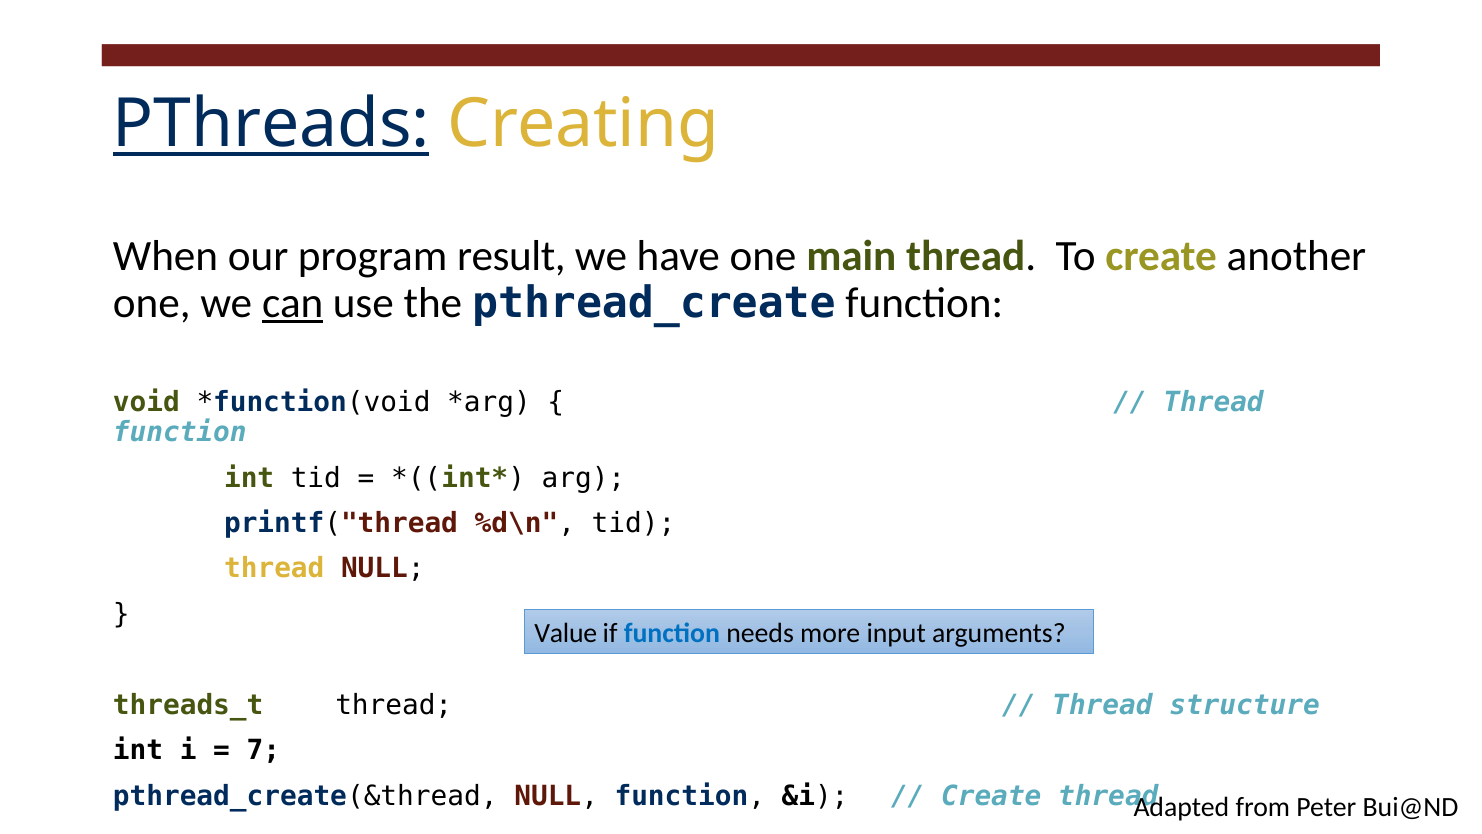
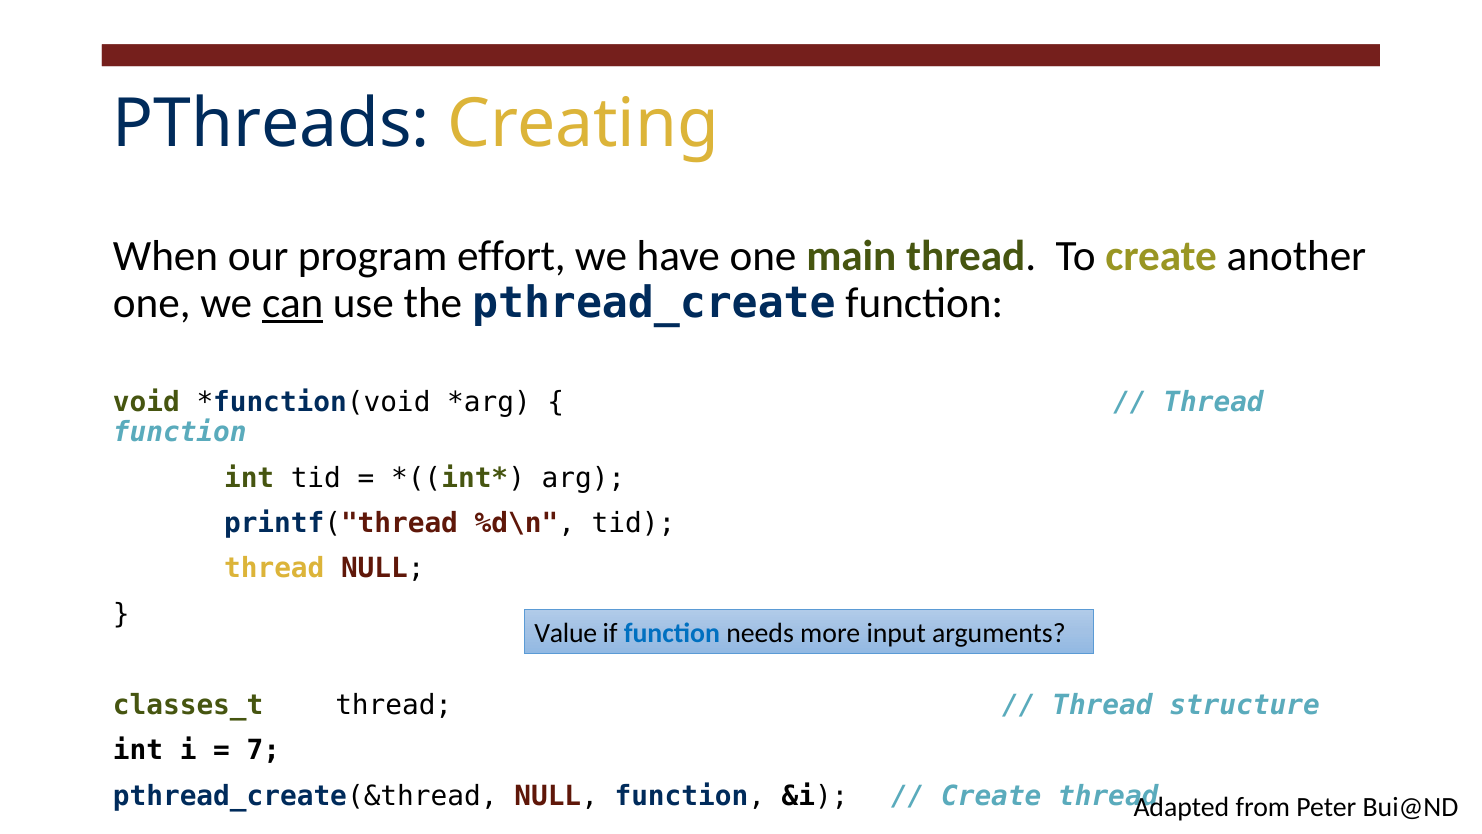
PThreads underline: present -> none (271, 124)
result: result -> effort (511, 256)
threads_t: threads_t -> classes_t (188, 705)
